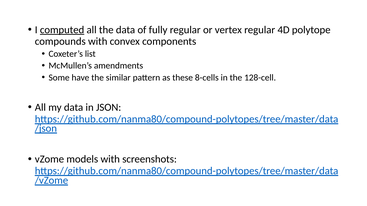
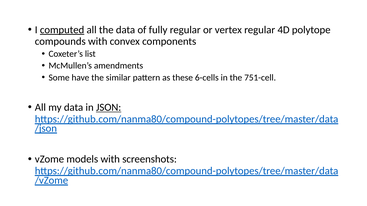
8-cells: 8-cells -> 6-cells (207, 78)
128-cell: 128-cell -> 751-cell (260, 78)
JSON underline: none -> present (109, 108)
